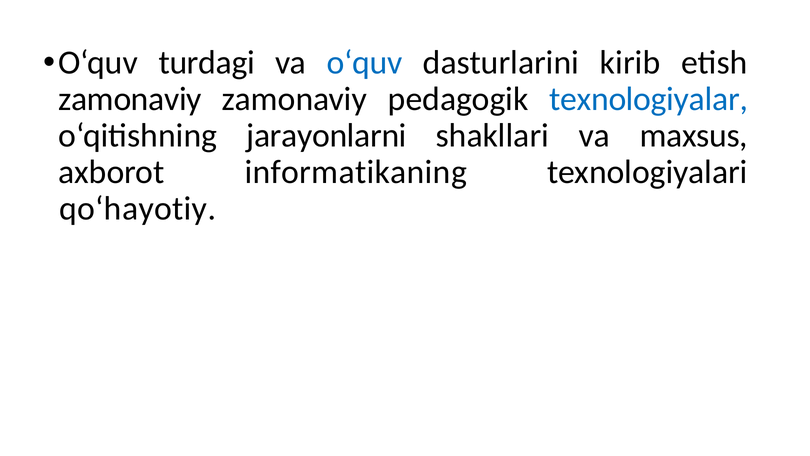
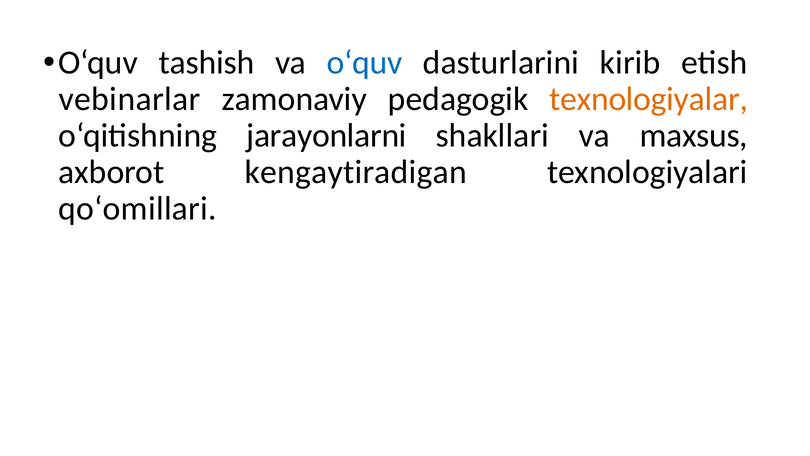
turdagi: turdagi -> tashish (207, 63)
zamonaviy: zamonaviy -> vebinarlar (130, 99)
texnologiyalar colour: blue -> orange (649, 99)
informatikaning: informatikaning -> kengaytiradigan (356, 172)
qo‘hayotiy: qo‘hayotiy -> qo‘omillari (138, 208)
